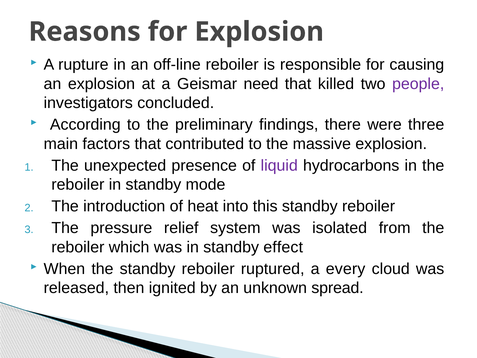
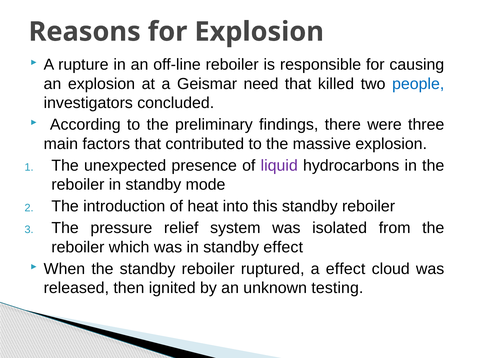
people colour: purple -> blue (418, 84)
a every: every -> effect (346, 269)
spread: spread -> testing (337, 288)
